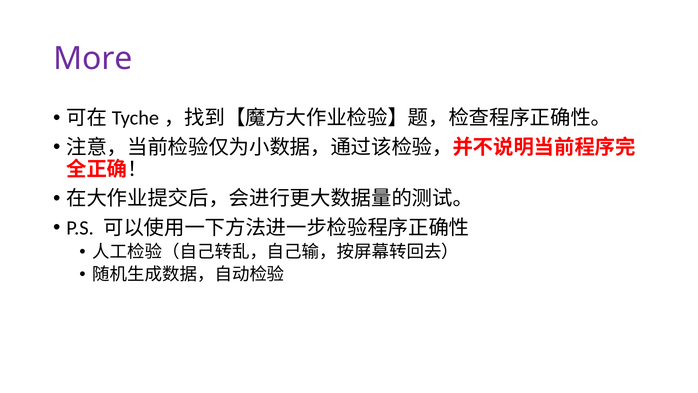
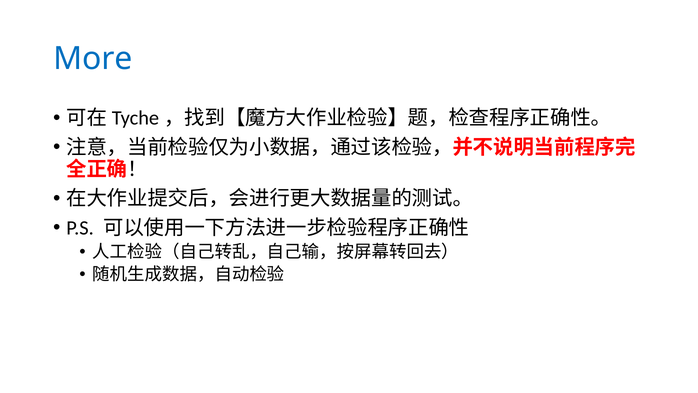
More colour: purple -> blue (93, 59)
